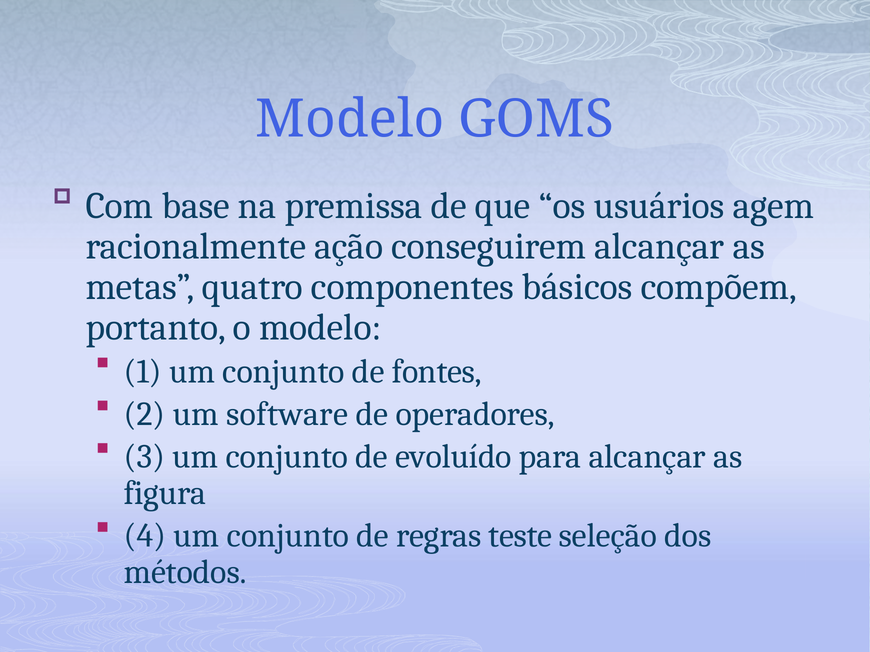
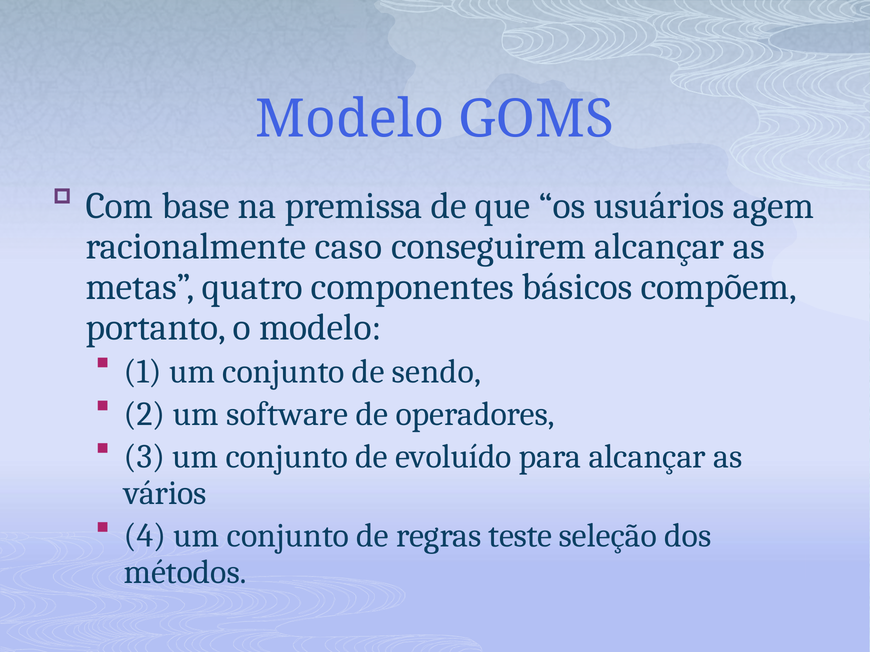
ação: ação -> caso (348, 247)
fontes: fontes -> sendo (436, 372)
figura: figura -> vários (165, 494)
